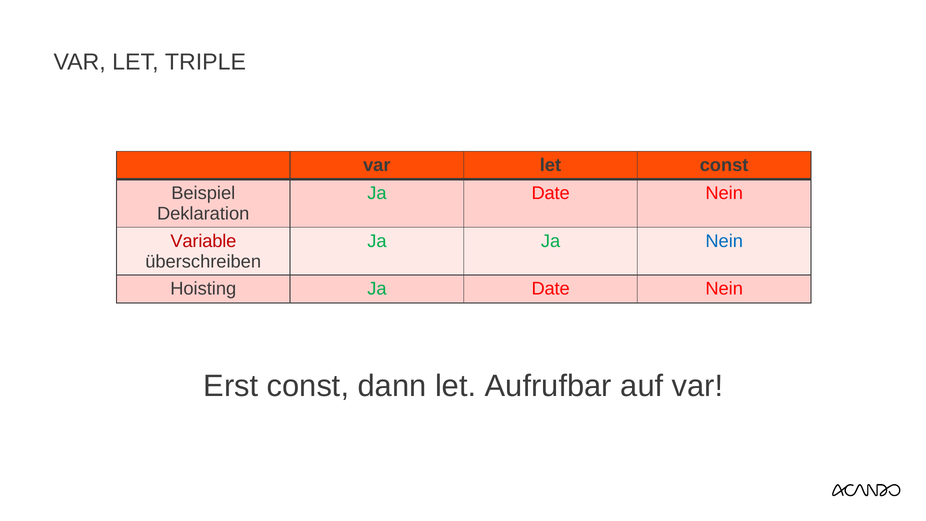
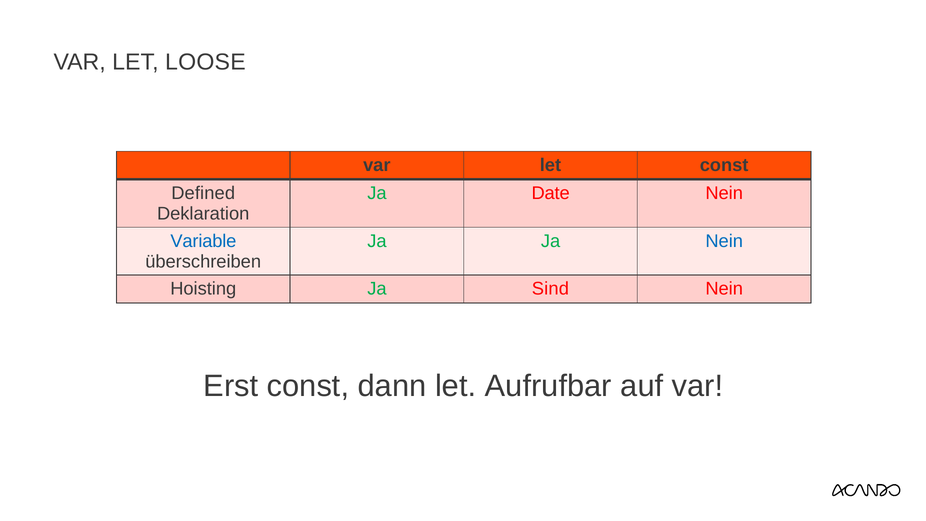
TRIPLE: TRIPLE -> LOOSE (205, 62)
Beispiel: Beispiel -> Defined (203, 193)
Variable colour: red -> blue (203, 241)
Hoisting Ja Date: Date -> Sind (550, 289)
